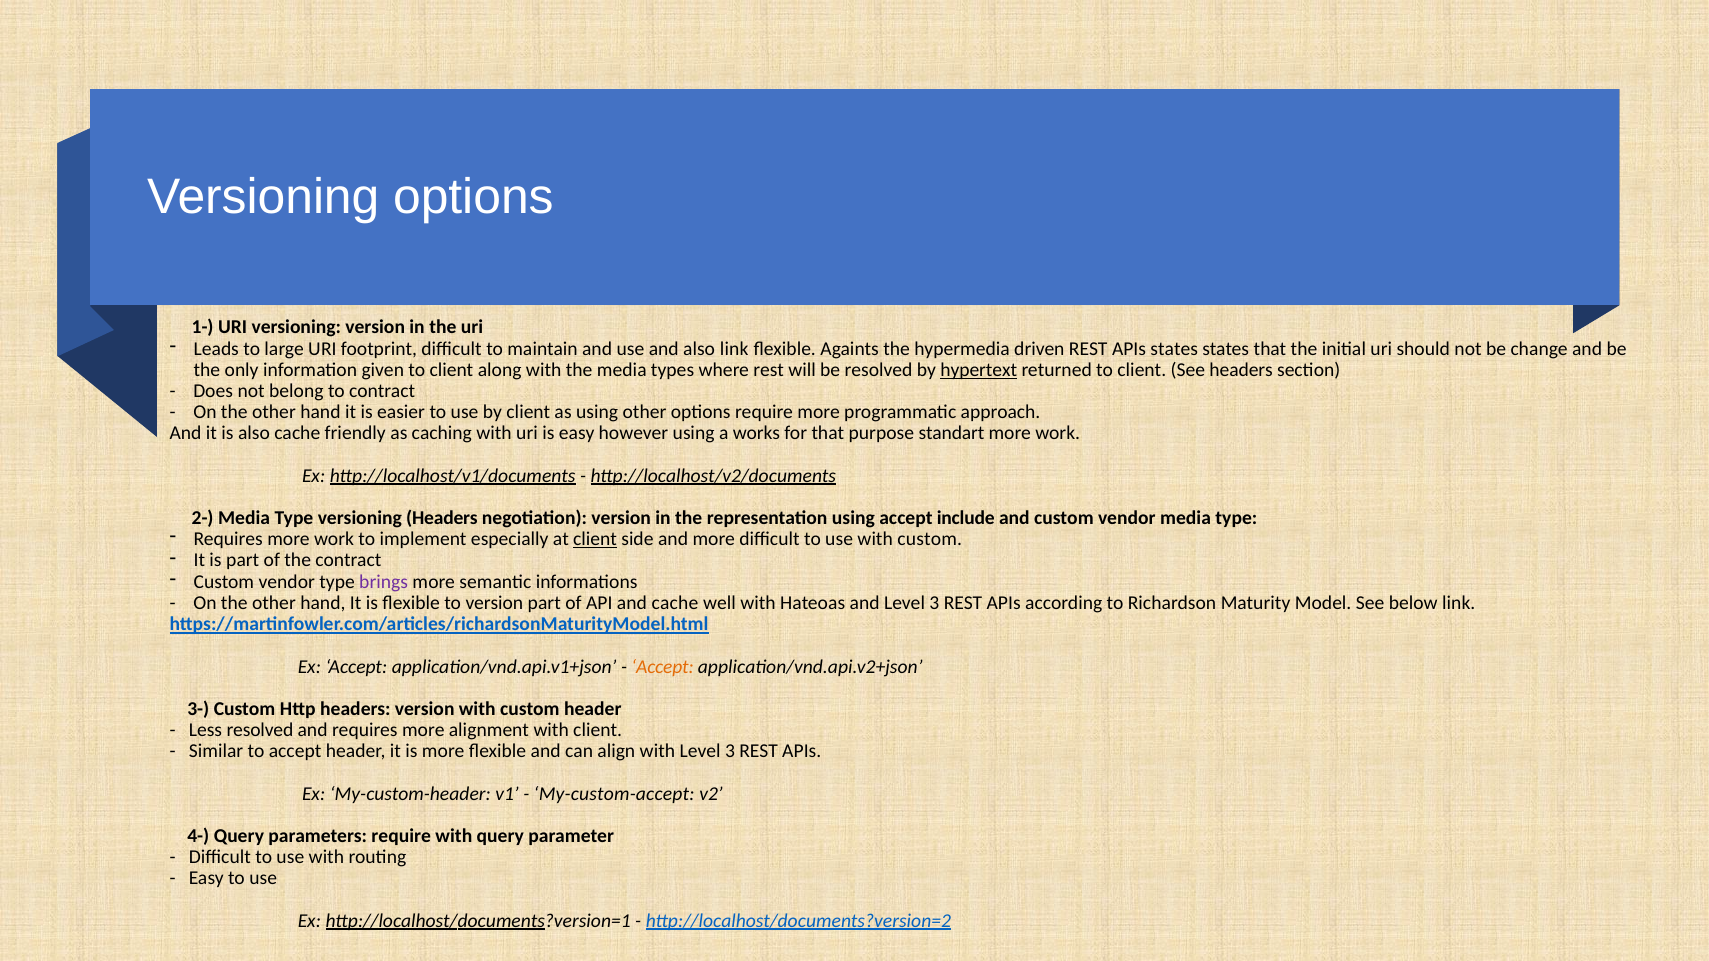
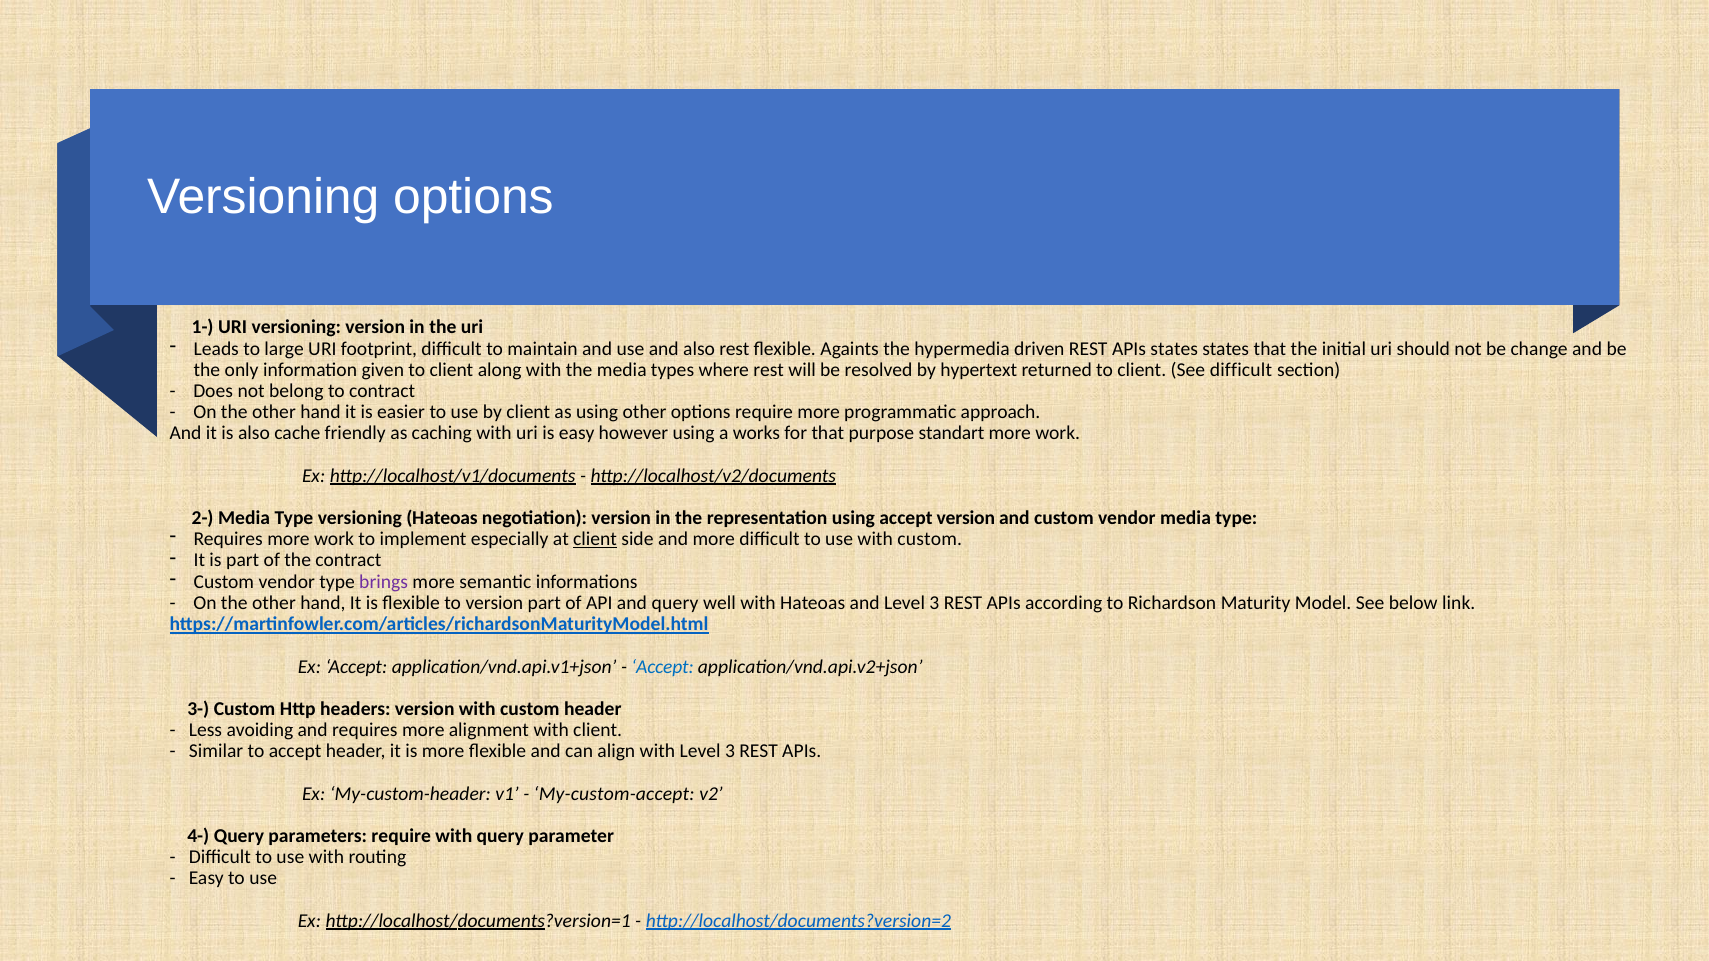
also link: link -> rest (734, 349)
hypertext underline: present -> none (979, 370)
See headers: headers -> difficult (1241, 370)
versioning Headers: Headers -> Hateoas (442, 518)
accept include: include -> version (966, 518)
and cache: cache -> query (675, 603)
Accept colour: orange -> blue (663, 667)
Less resolved: resolved -> avoiding (260, 730)
